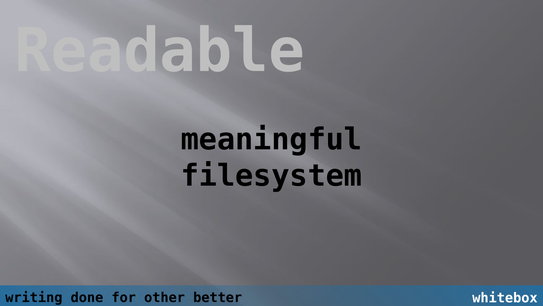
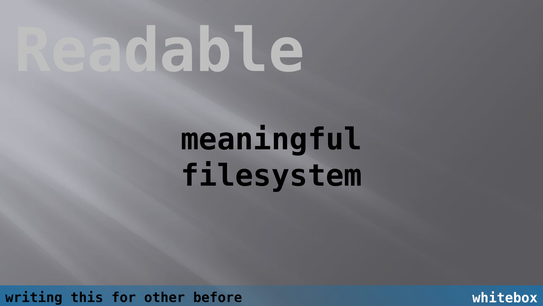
done: done -> this (87, 297)
better: better -> before (218, 297)
